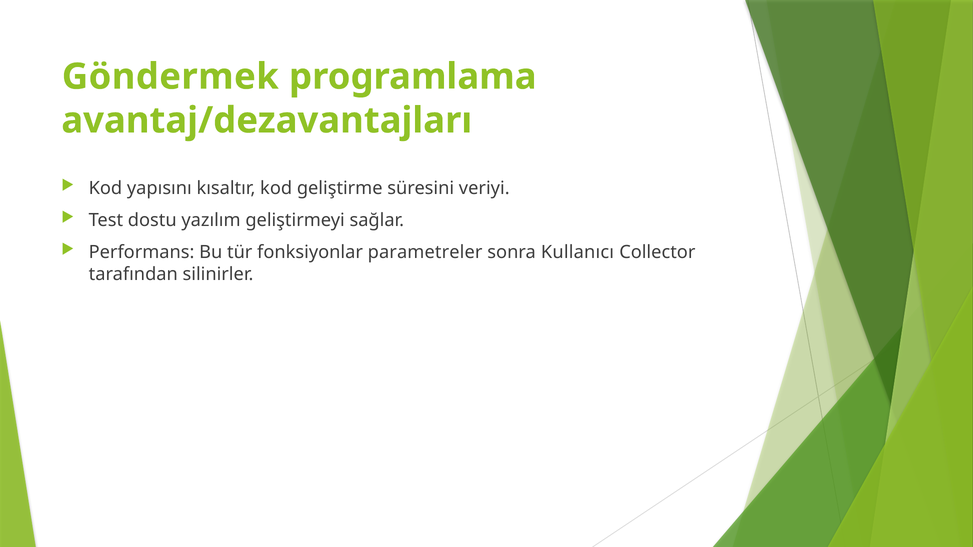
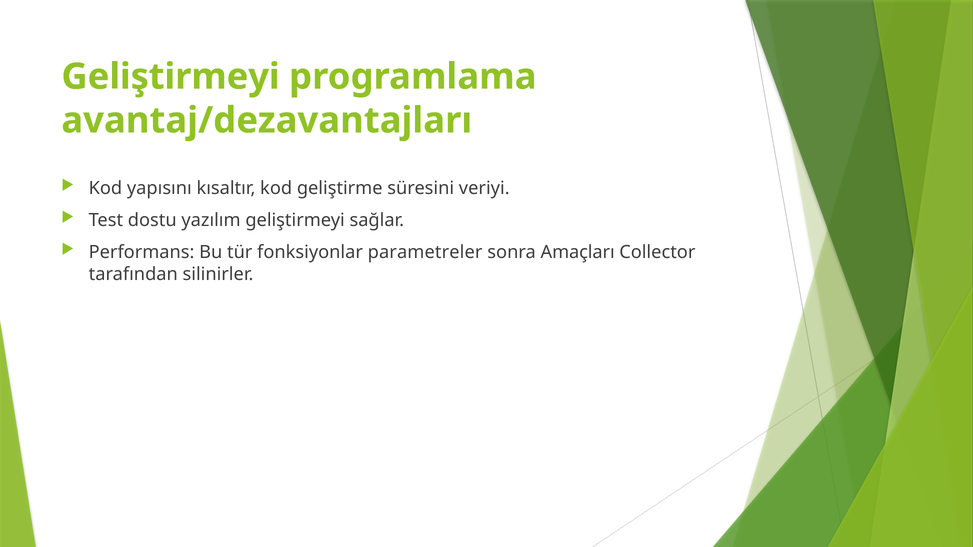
Göndermek: Göndermek -> Geliştirmeyi (171, 77)
Kullanıcı: Kullanıcı -> Amaçları (578, 252)
